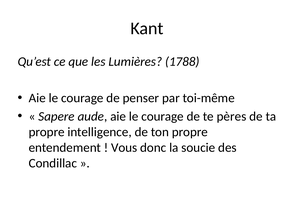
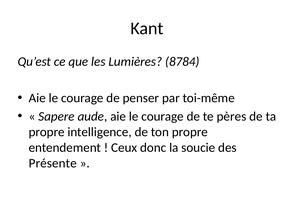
1788: 1788 -> 8784 (182, 62)
Vous: Vous -> Ceux (124, 148)
Condillac: Condillac -> Présente (53, 164)
